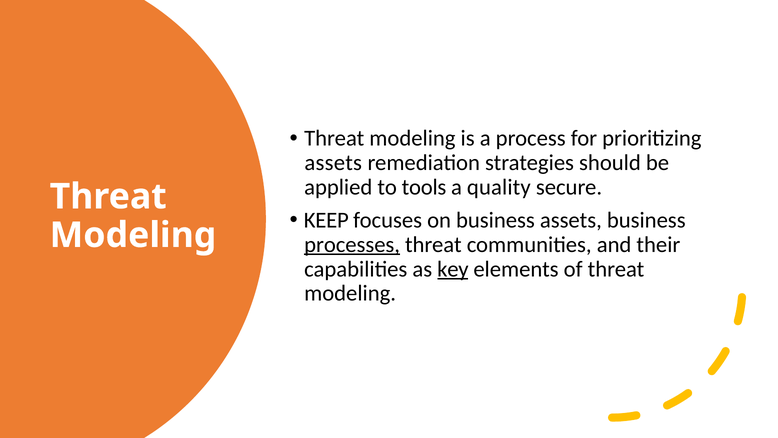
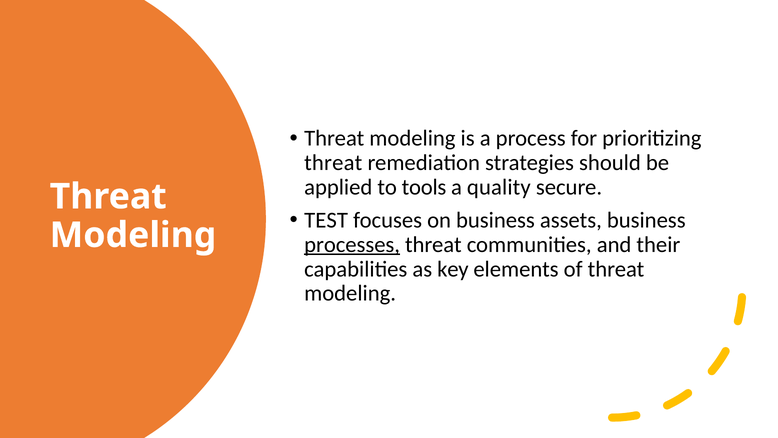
assets: assets -> threat (333, 163)
KEEP: KEEP -> TEST (326, 220)
key underline: present -> none (453, 269)
